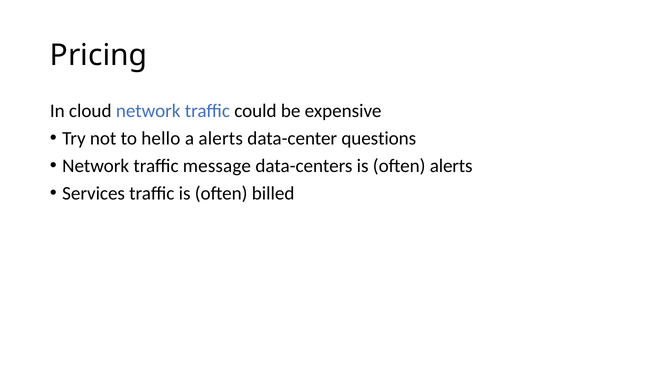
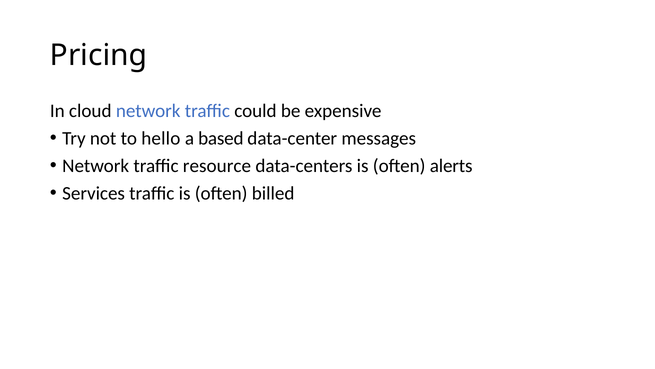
a alerts: alerts -> based (221, 138)
questions: questions -> messages (379, 138)
message: message -> resource (217, 166)
